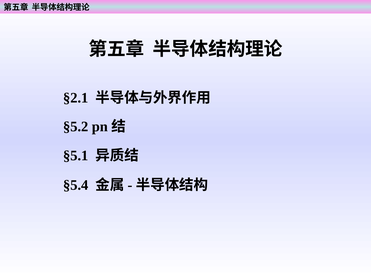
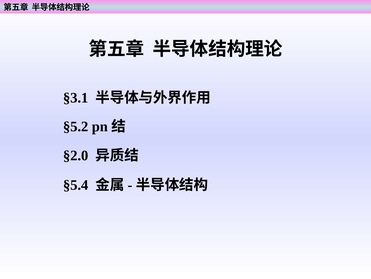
§2.1: §2.1 -> §3.1 (76, 98)
§5.1: §5.1 -> §2.0 (76, 155)
